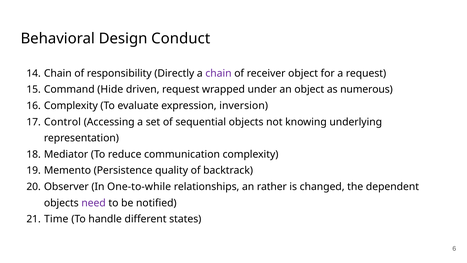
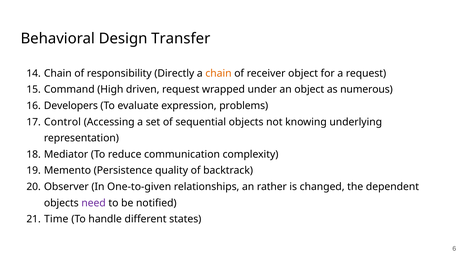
Conduct: Conduct -> Transfer (181, 38)
chain colour: purple -> orange (218, 73)
Hide: Hide -> High (110, 89)
Complexity: Complexity -> Developers (71, 106)
inversion: inversion -> problems (244, 106)
One-to-while: One-to-while -> One-to-given (139, 187)
